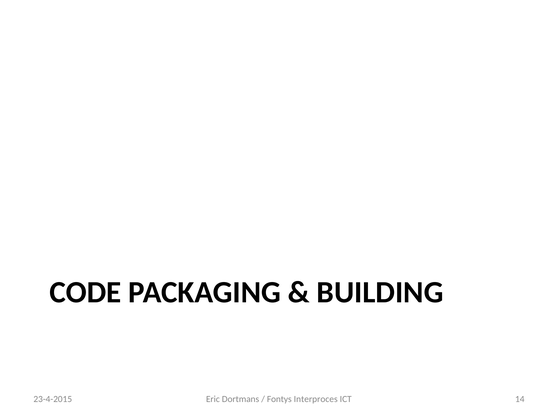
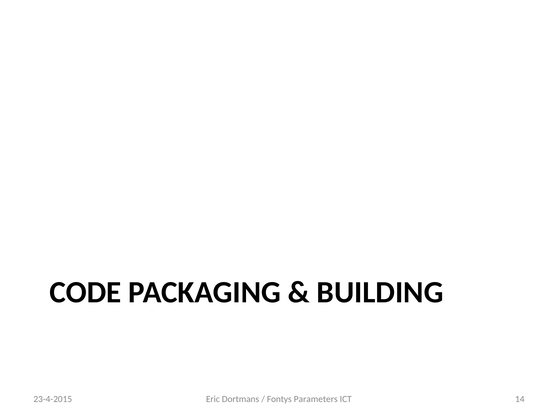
Interproces: Interproces -> Parameters (316, 400)
